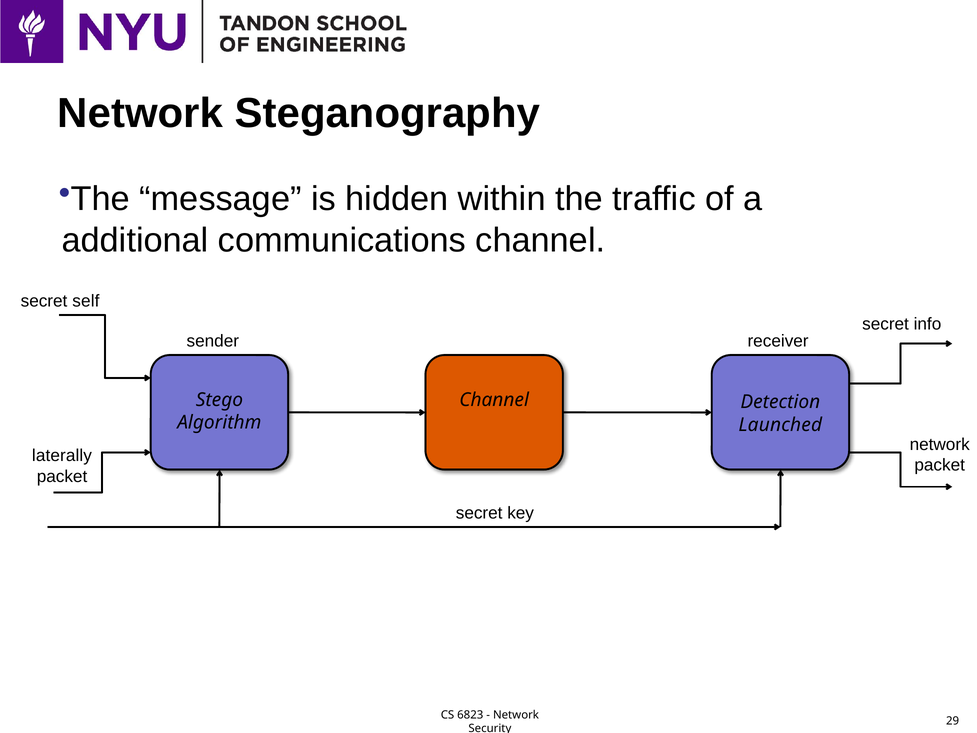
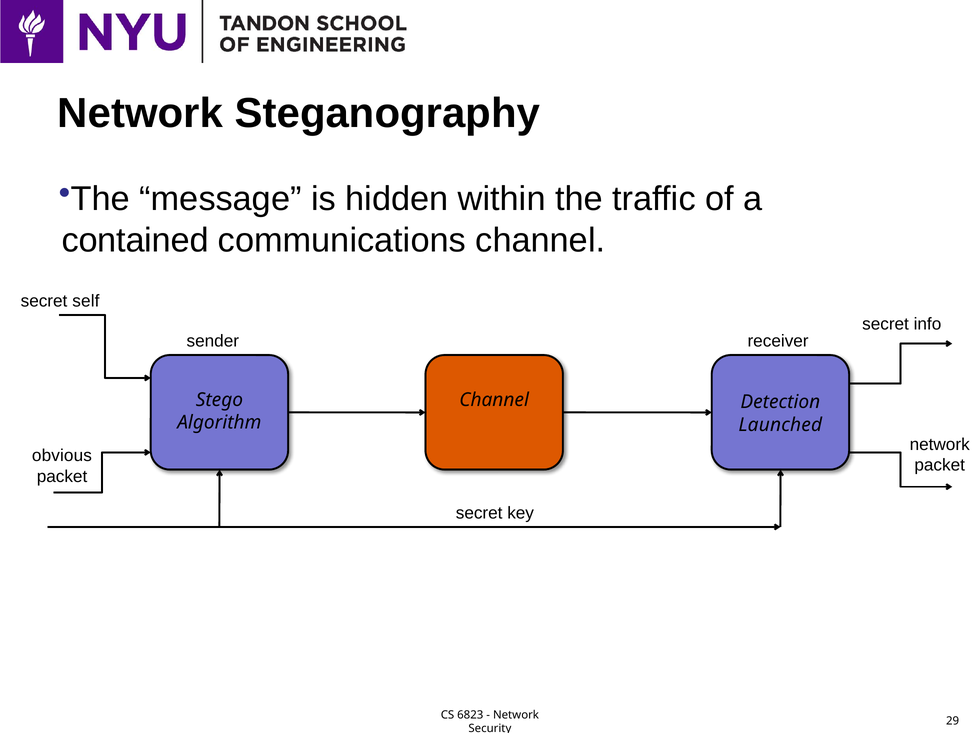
additional: additional -> contained (135, 240)
laterally: laterally -> obvious (62, 456)
